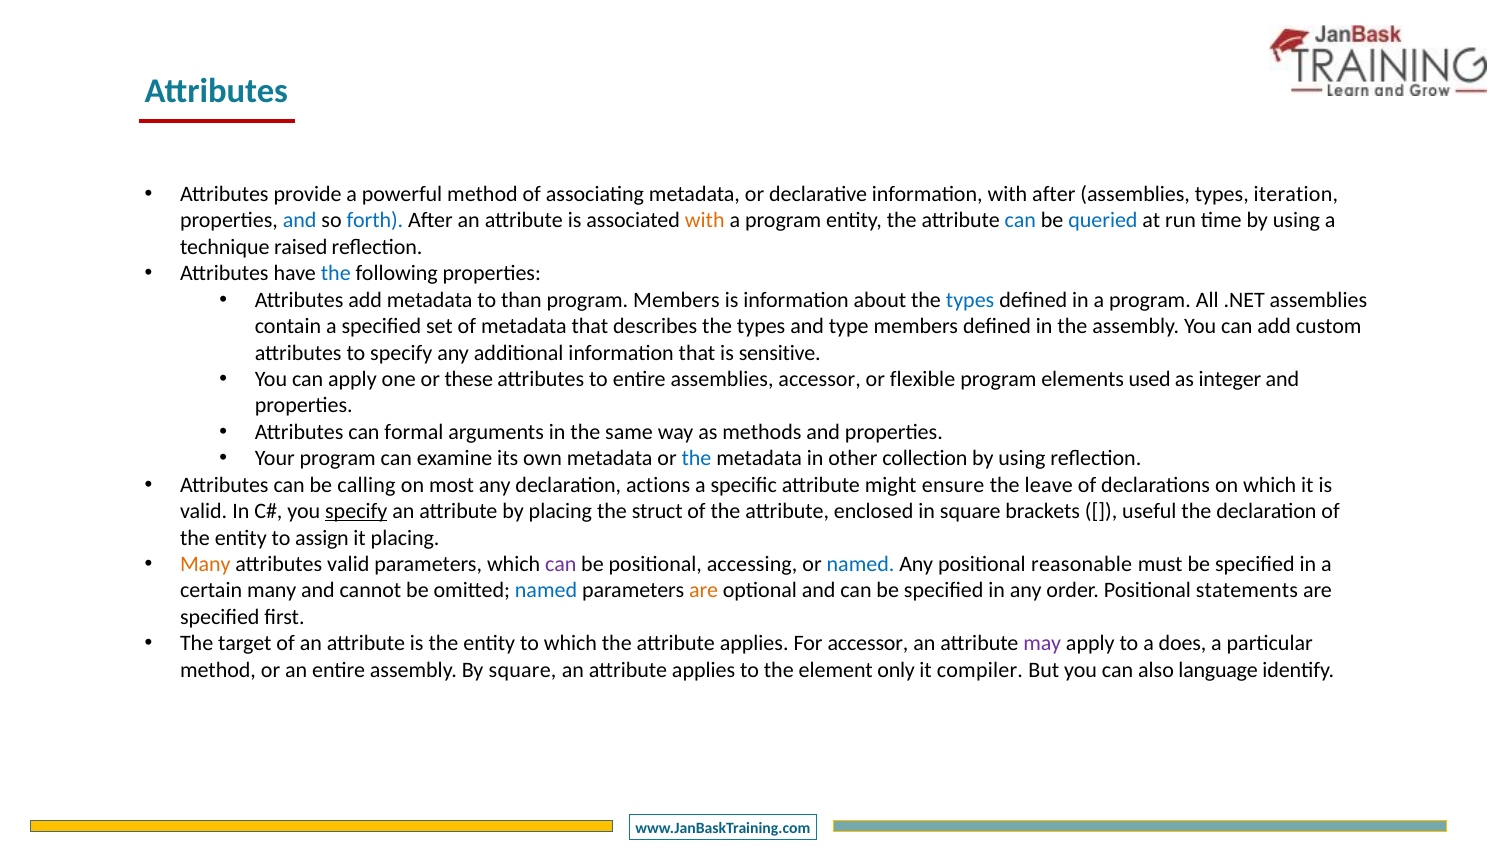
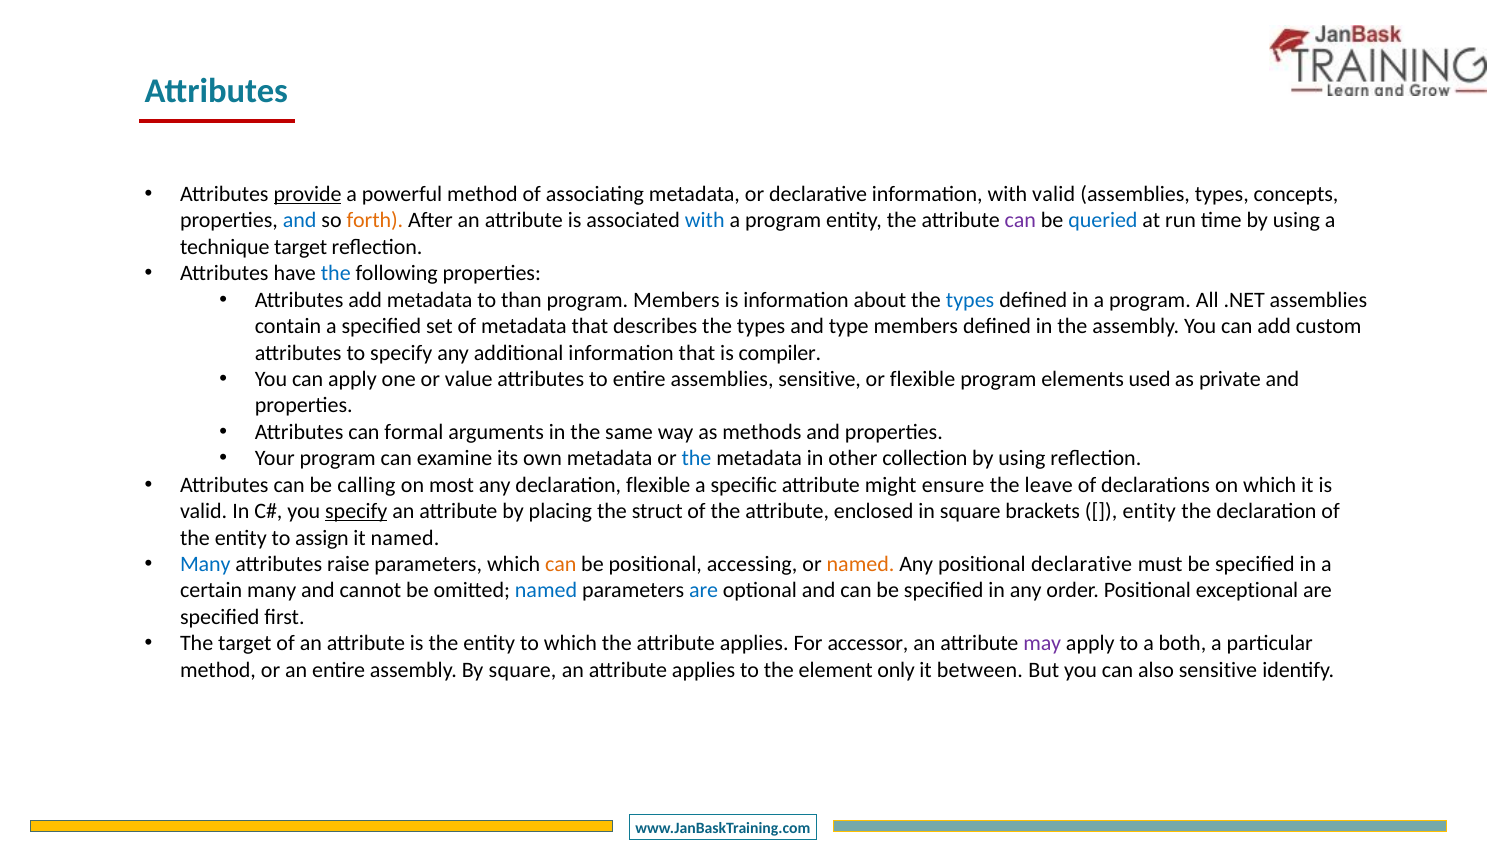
provide underline: none -> present (307, 194)
with after: after -> valid (1054, 194)
iteration: iteration -> concepts (1296, 194)
forth colour: blue -> orange (375, 221)
with colour: orange -> blue (705, 221)
can colour: blue -> purple (1020, 221)
technique raised: raised -> target (301, 247)
sensitive: sensitive -> compiler (780, 353)
these: these -> value (469, 379)
assemblies accessor: accessor -> sensitive (820, 379)
integer: integer -> private (1230, 379)
declaration actions: actions -> flexible (658, 485)
useful: useful -> entity (1149, 512)
it placing: placing -> named (405, 538)
Many colour: orange -> blue (205, 564)
attributes valid: valid -> raise (348, 564)
can colour: purple -> orange (561, 564)
named colour: blue -> orange (861, 564)
positional reasonable: reasonable -> declarative (1082, 564)
are colour: orange -> blue (704, 591)
statements: statements -> exceptional (1247, 591)
does: does -> both (1182, 644)
compiler: compiler -> between (980, 670)
also language: language -> sensitive (1218, 670)
